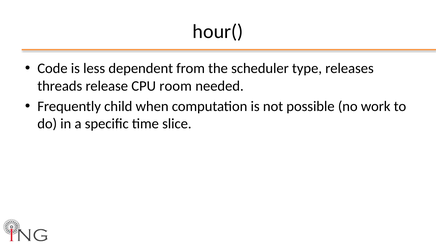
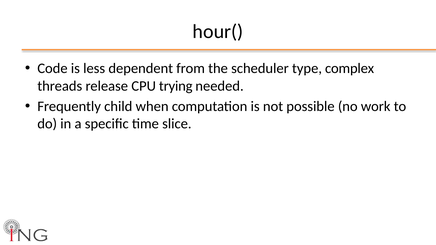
releases: releases -> complex (350, 69)
room: room -> trying (176, 86)
